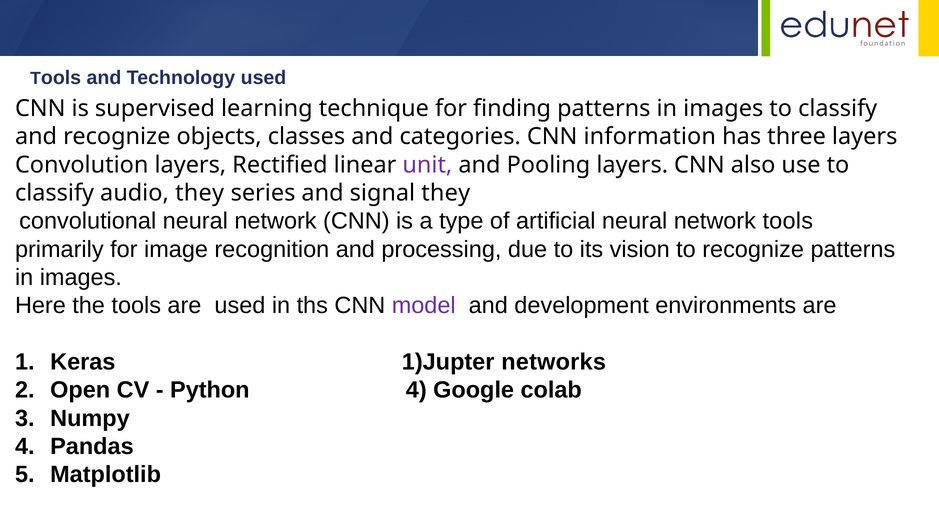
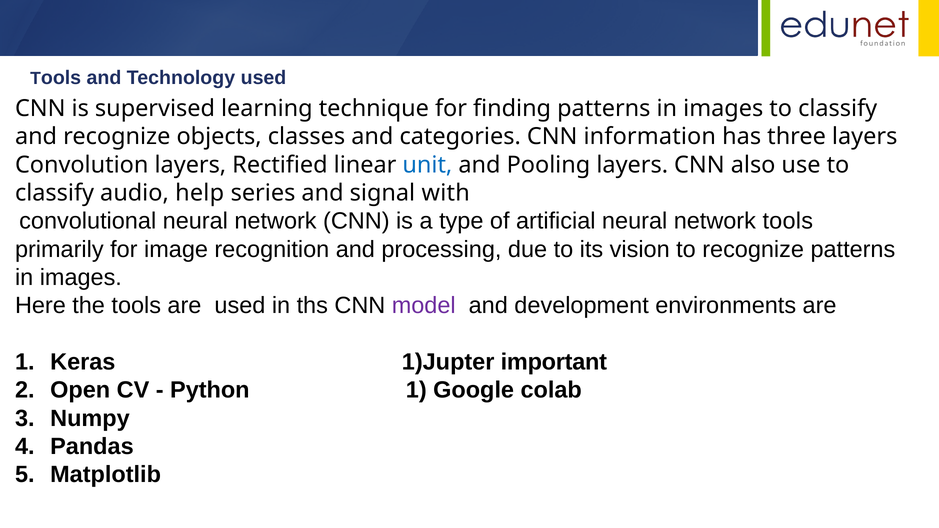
unit colour: purple -> blue (427, 165)
audio they: they -> help (200, 193)
signal they: they -> with (446, 193)
networks: networks -> important (554, 362)
Python 4: 4 -> 1 (416, 390)
